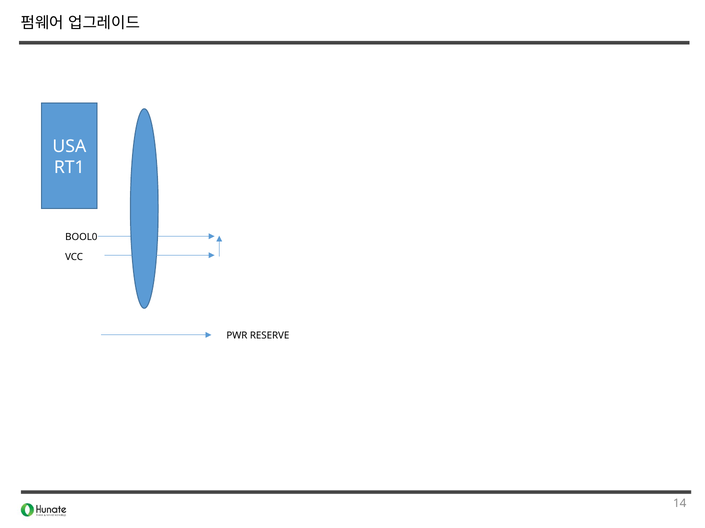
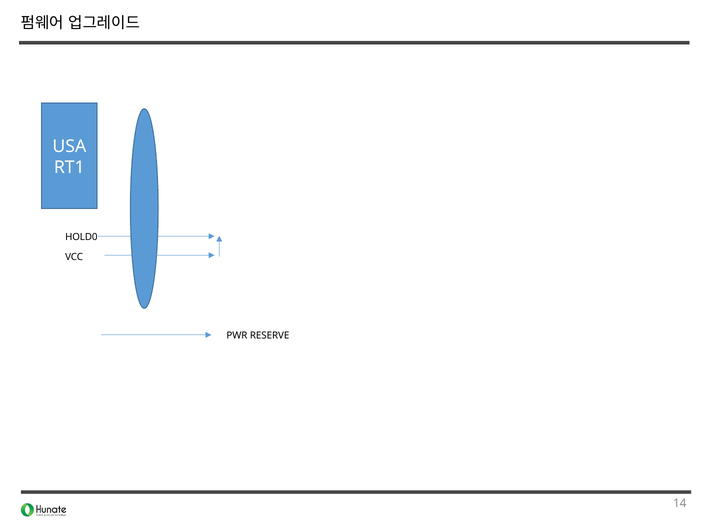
BOOL0: BOOL0 -> HOLD0 (81, 237)
